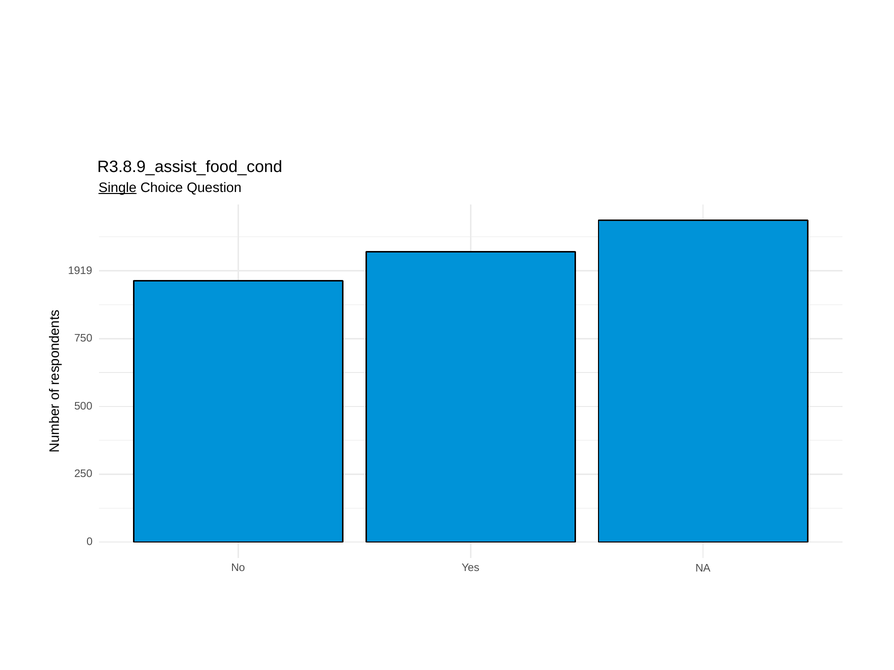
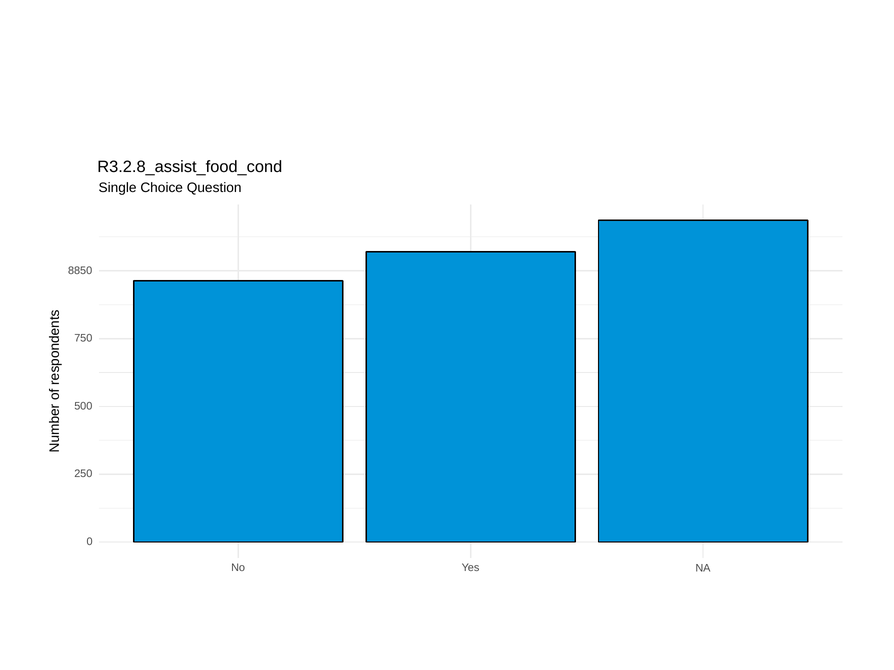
R3.8.9_assist_food_cond: R3.8.9_assist_food_cond -> R3.2.8_assist_food_cond (190, 167)
Single underline: present -> none (118, 188)
1919: 1919 -> 8850 (80, 271)
